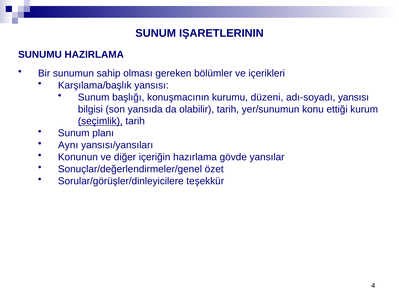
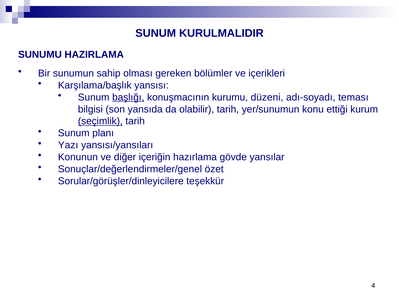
IŞARETLERININ: IŞARETLERININ -> KURULMALIDIR (221, 33)
başlığı underline: none -> present (128, 97)
adı-soyadı yansısı: yansısı -> teması (353, 97)
Aynı: Aynı -> Yazı (68, 145)
